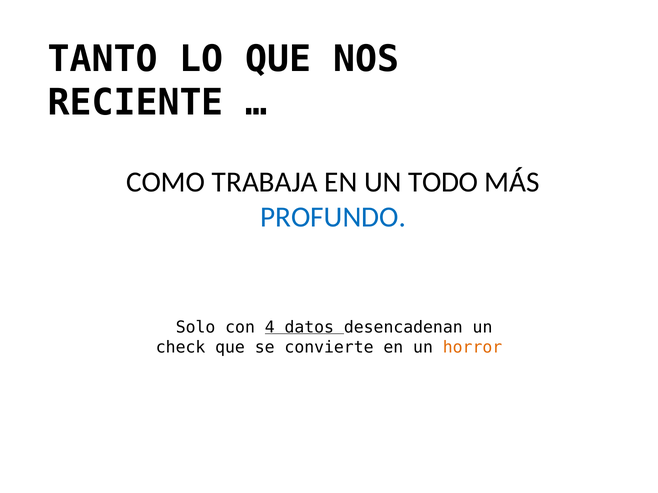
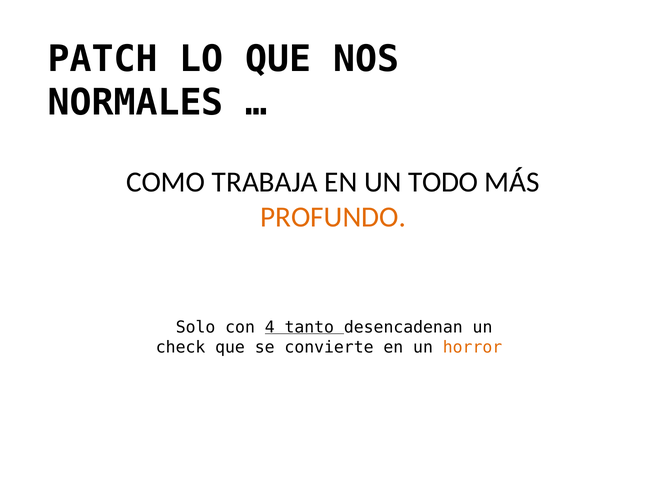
TANTO: TANTO -> PATCH (103, 59)
RECIENTE: RECIENTE -> NORMALES (136, 103)
PROFUNDO colour: blue -> orange (333, 217)
datos: datos -> tanto (309, 328)
